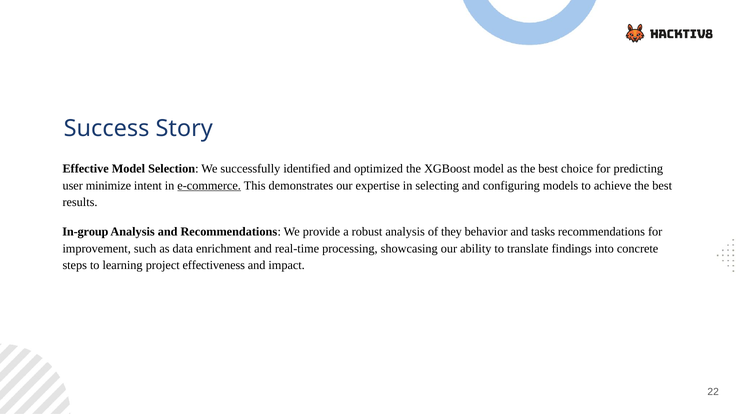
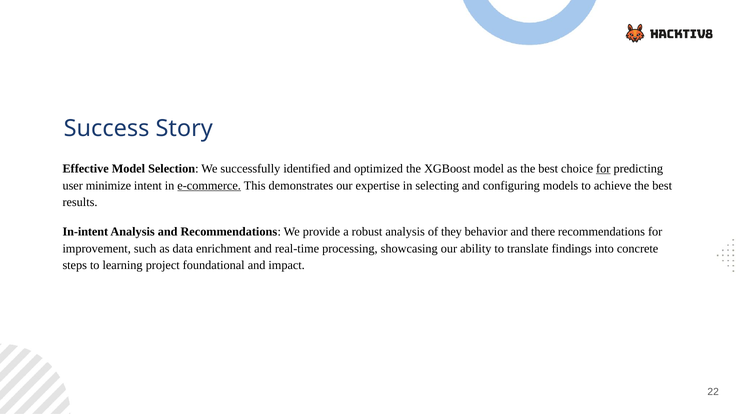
for underline: none -> present (603, 169)
In-group: In-group -> In-intent (85, 232)
tasks: tasks -> there (543, 232)
effectiveness: effectiveness -> foundational (214, 265)
